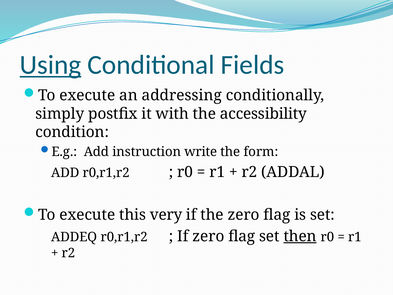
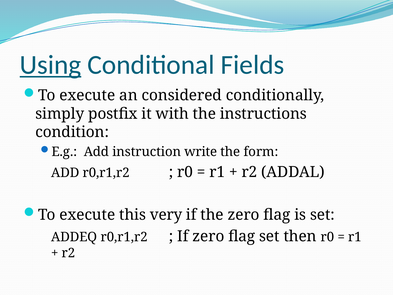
addressing: addressing -> considered (182, 95)
accessibility: accessibility -> instructions (263, 114)
then underline: present -> none (300, 236)
